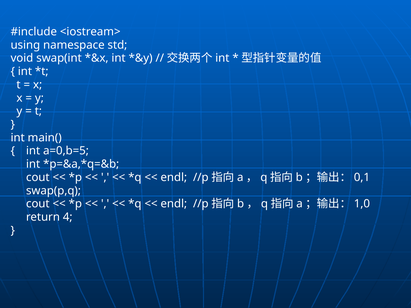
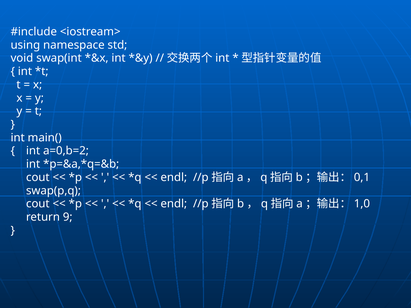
a=0,b=5: a=0,b=5 -> a=0,b=2 (66, 151)
4: 4 -> 9 (68, 217)
